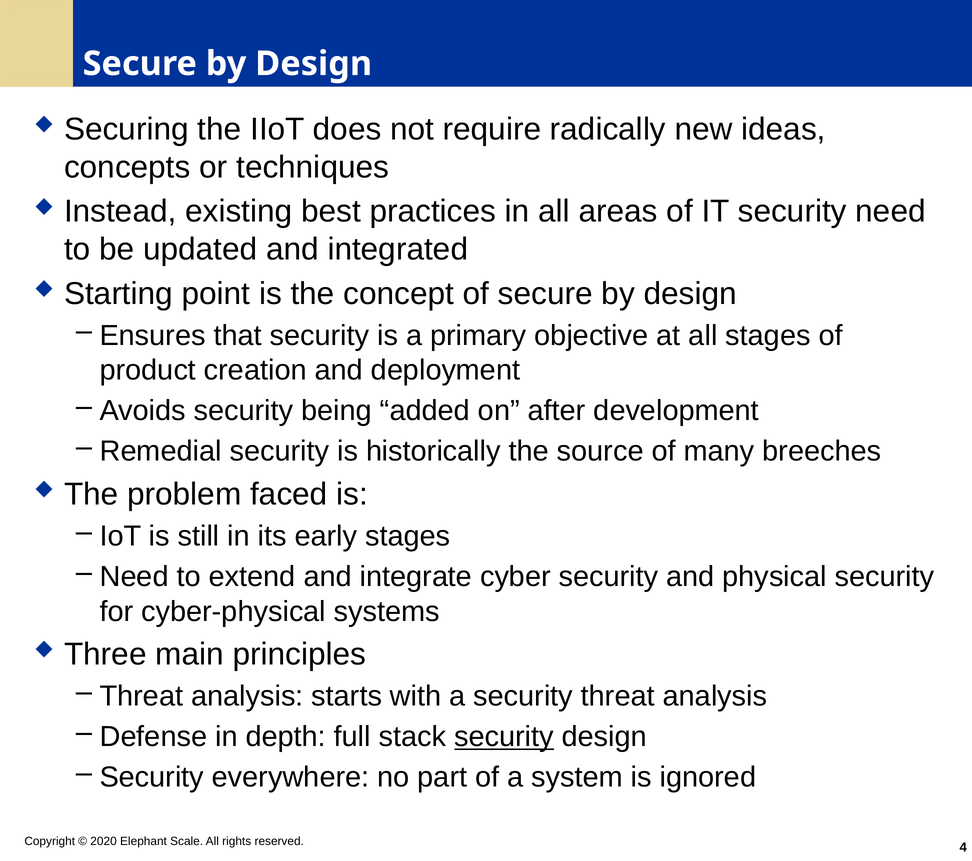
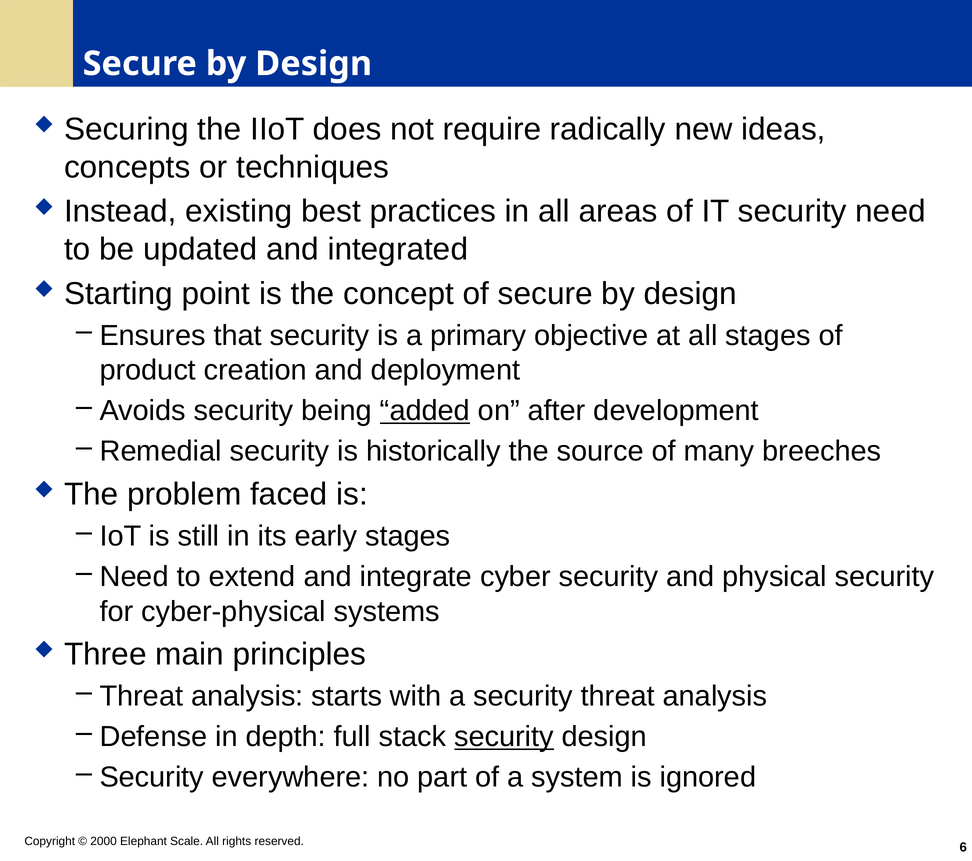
added underline: none -> present (425, 411)
2020: 2020 -> 2000 (104, 841)
4: 4 -> 6 (963, 847)
